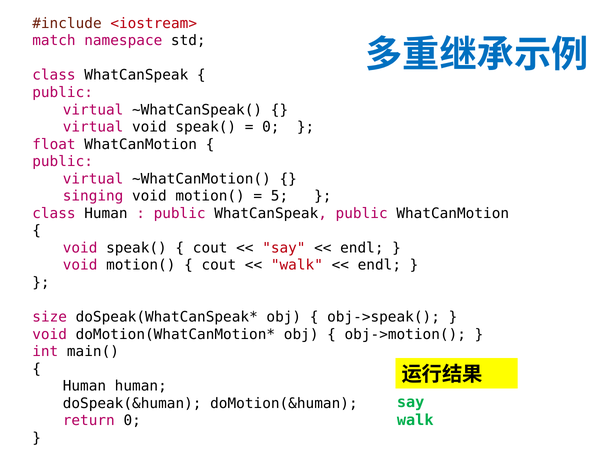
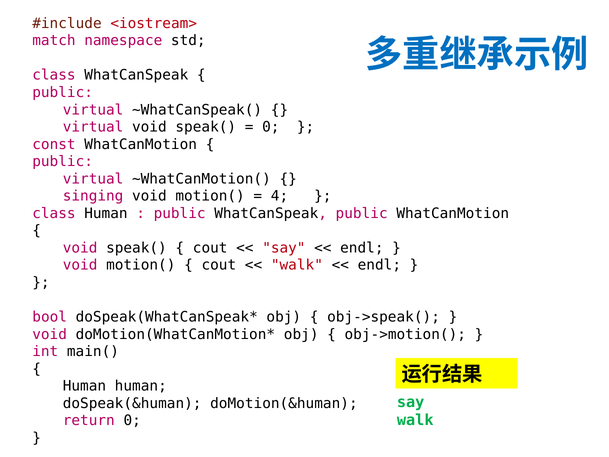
float: float -> const (54, 144)
5: 5 -> 4 (279, 196)
size: size -> bool (50, 317)
